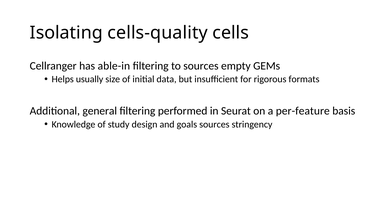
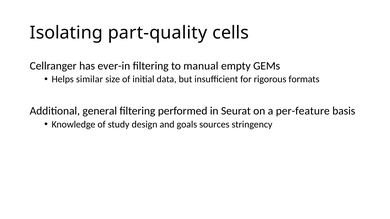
cells-quality: cells-quality -> part-quality (158, 33)
able-in: able-in -> ever-in (114, 66)
to sources: sources -> manual (201, 66)
usually: usually -> similar (90, 79)
